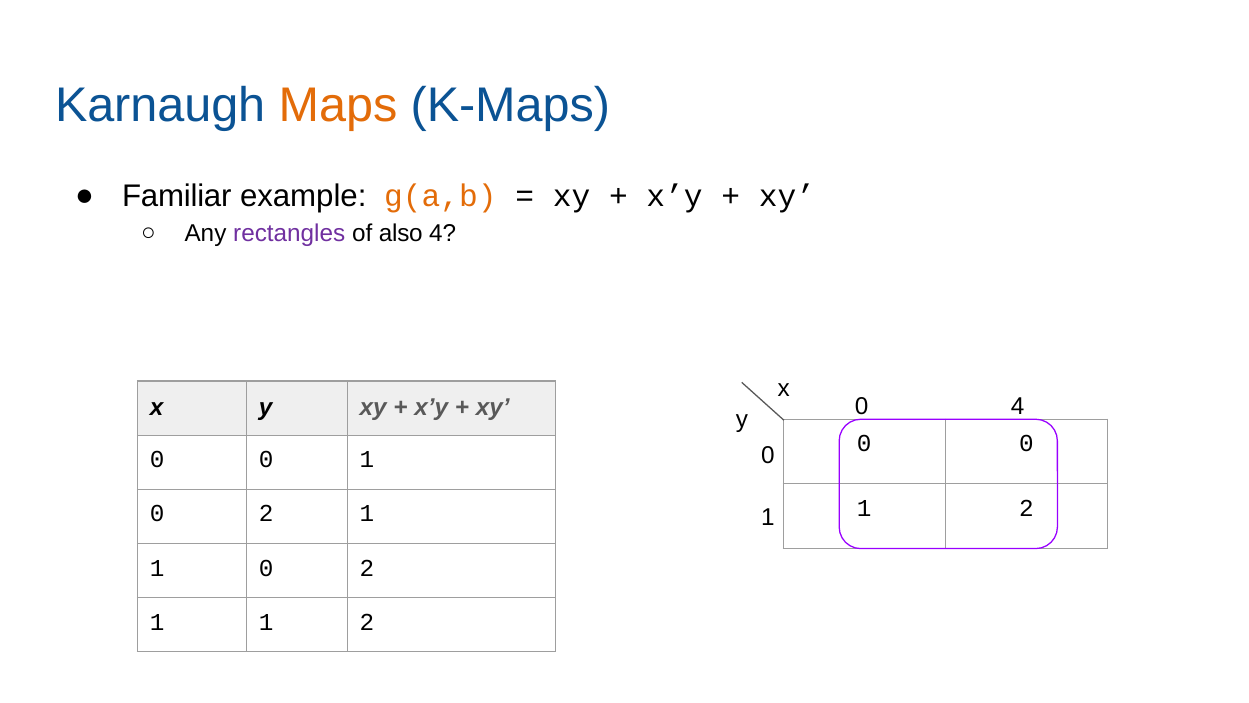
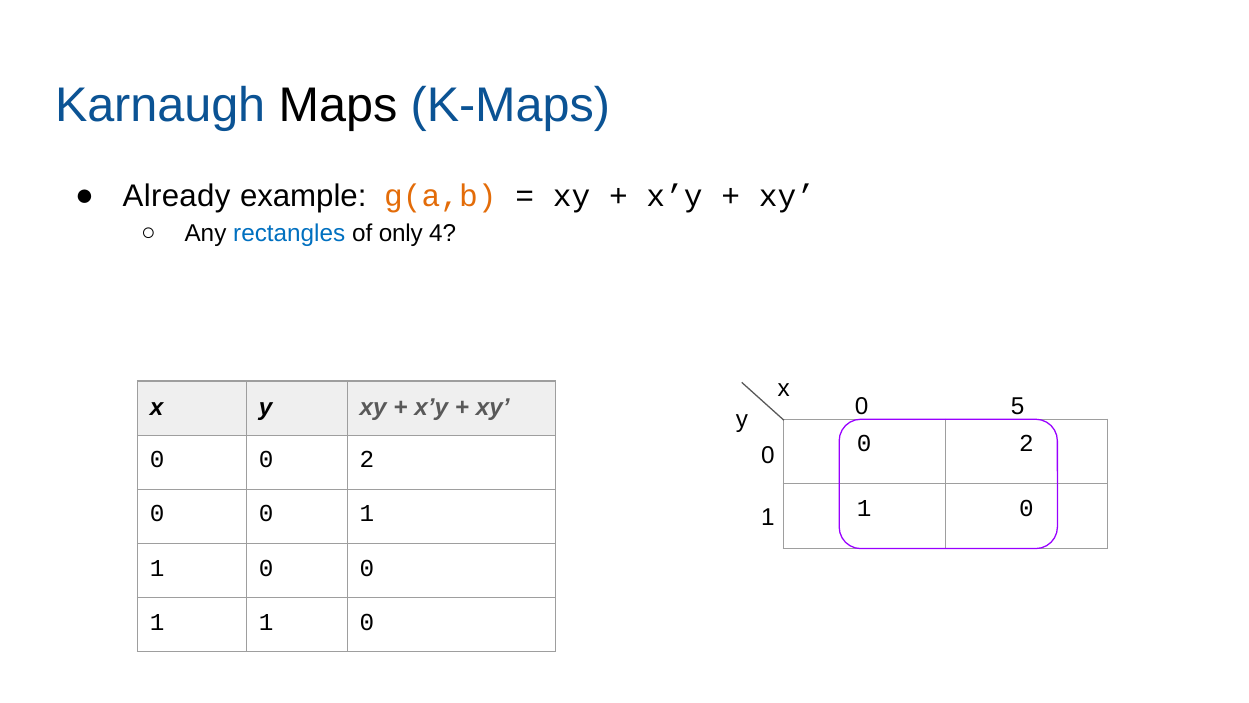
Maps colour: orange -> black (338, 106)
Familiar: Familiar -> Already (177, 196)
rectangles colour: purple -> blue (289, 234)
also: also -> only (401, 234)
0 4: 4 -> 5 (1018, 406)
0: 0 -> 2 (1026, 444)
1: 1 -> 2 (367, 459)
2: 2 -> 0 (1026, 508)
2: 2 -> 0 (266, 514)
2: 2 -> 0 (367, 568)
2: 2 -> 0 (367, 622)
